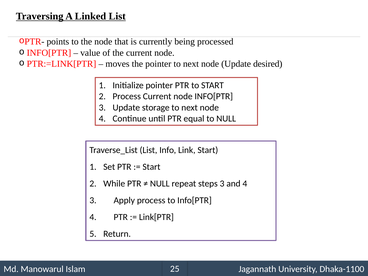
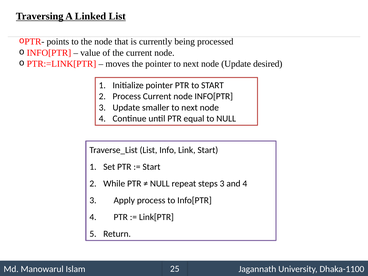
storage: storage -> smaller (156, 107)
